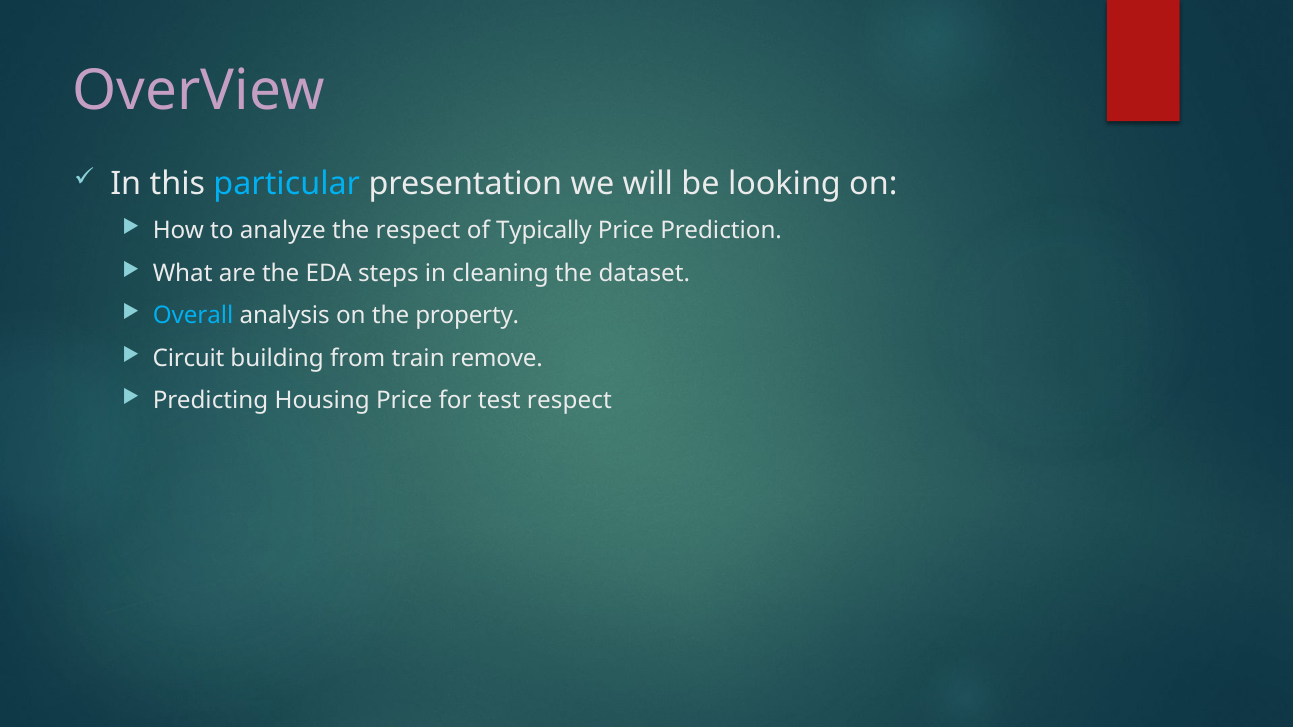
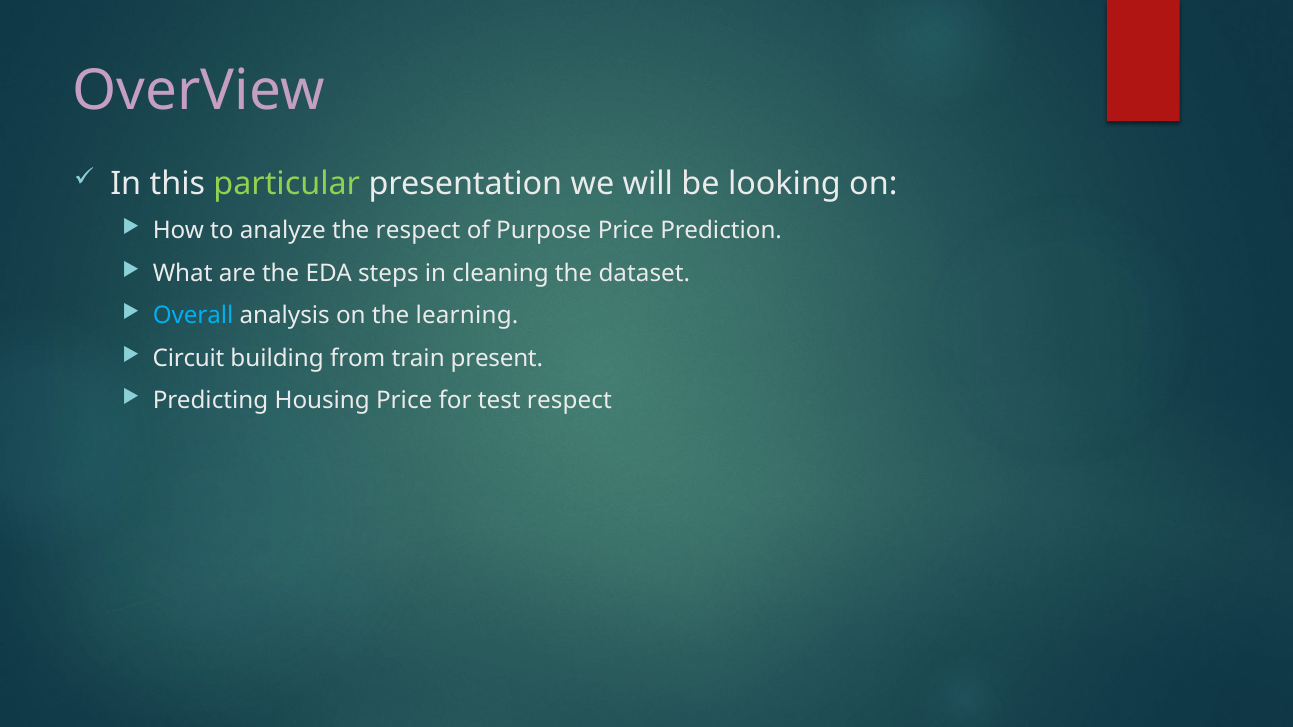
particular colour: light blue -> light green (287, 184)
Typically: Typically -> Purpose (544, 231)
property: property -> learning (467, 316)
remove: remove -> present (497, 359)
